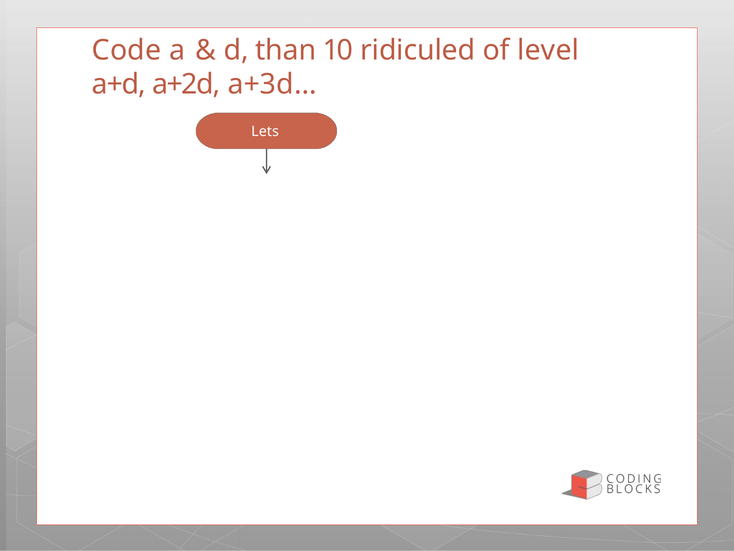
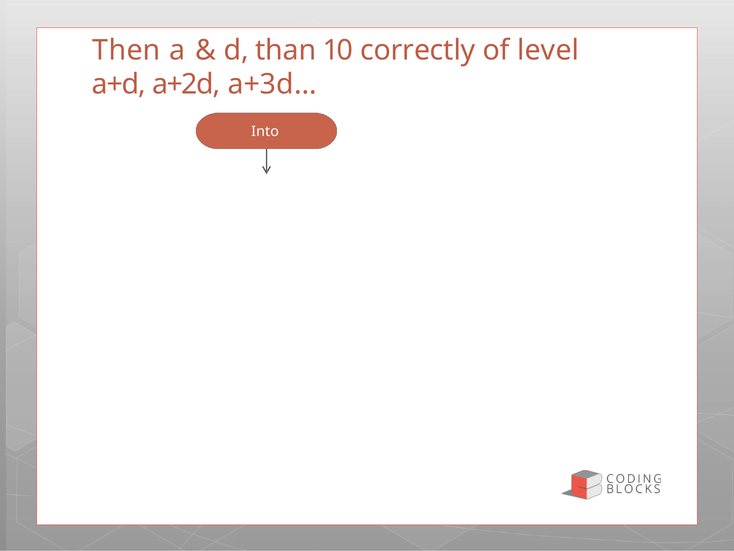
Code: Code -> Then (126, 50)
ridiculed: ridiculed -> correctly (418, 50)
Lets: Lets -> Into (265, 132)
